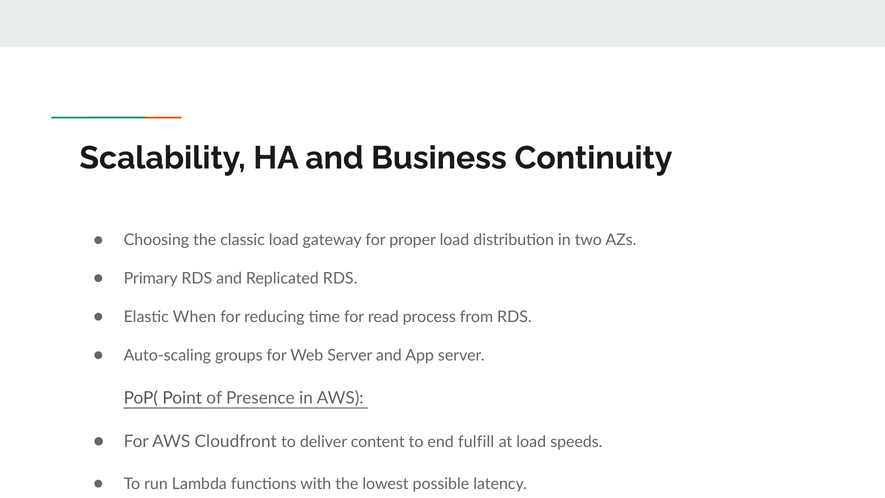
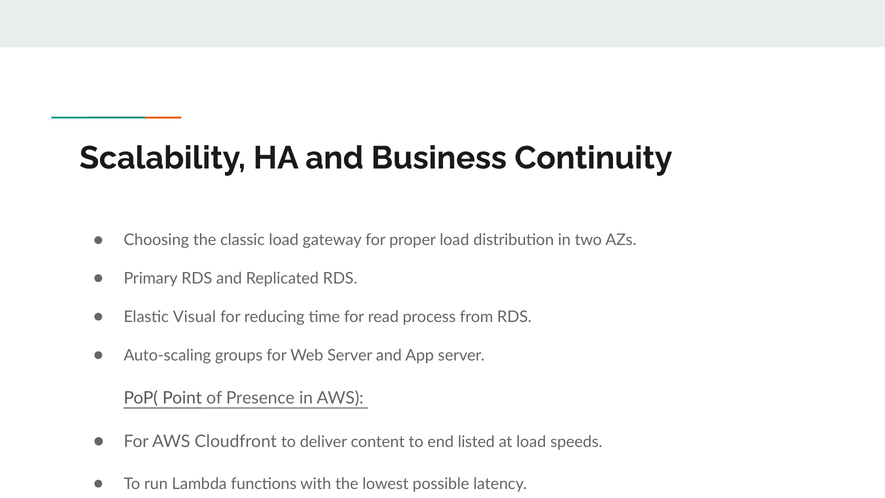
When: When -> Visual (194, 317)
fulfill: fulfill -> listed (476, 442)
